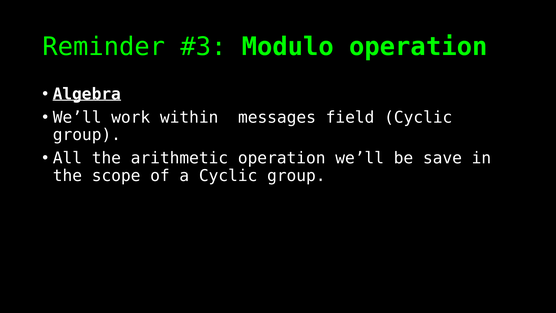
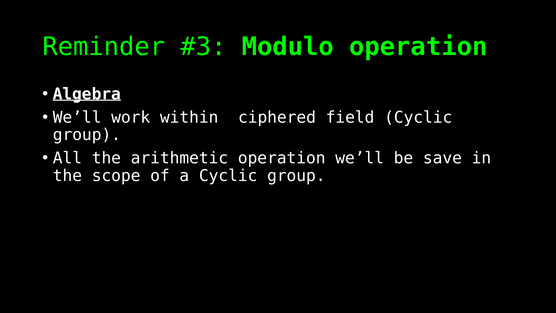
messages: messages -> ciphered (277, 117)
